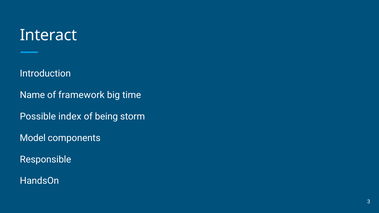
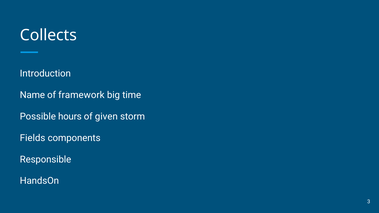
Interact: Interact -> Collects (48, 35)
index: index -> hours (70, 117)
being: being -> given (106, 117)
Model: Model -> Fields (33, 138)
